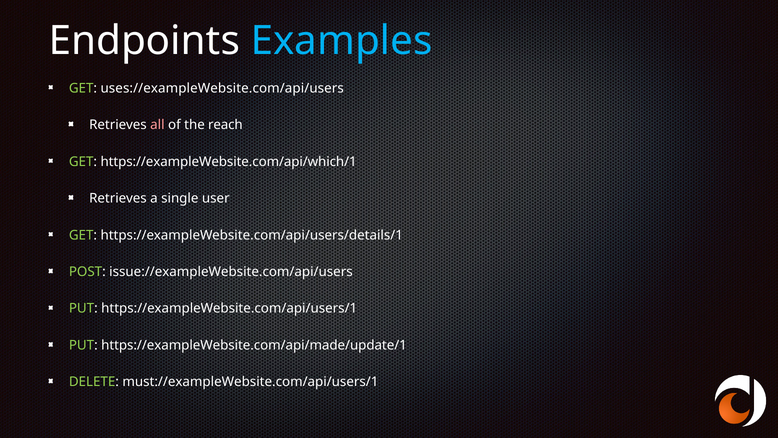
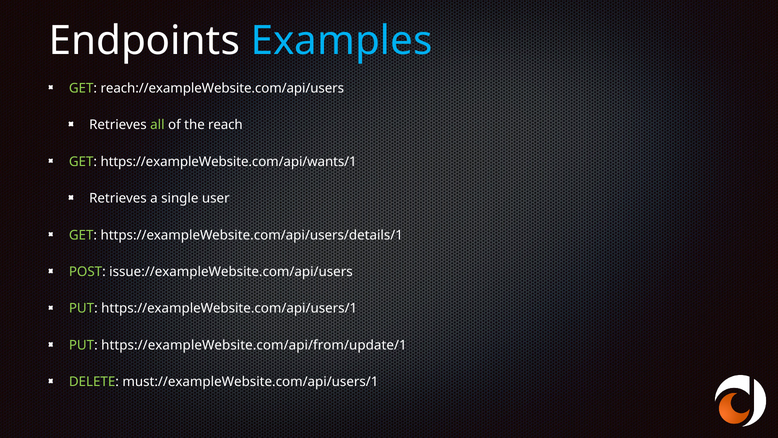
uses://exampleWebsite.com/api/users: uses://exampleWebsite.com/api/users -> reach://exampleWebsite.com/api/users (222, 88)
all colour: pink -> light green (157, 125)
https://exampleWebsite.com/api/which/1: https://exampleWebsite.com/api/which/1 -> https://exampleWebsite.com/api/wants/1 (229, 161)
https://exampleWebsite.com/api/made/update/1: https://exampleWebsite.com/api/made/update/1 -> https://exampleWebsite.com/api/from/update/1 (254, 345)
